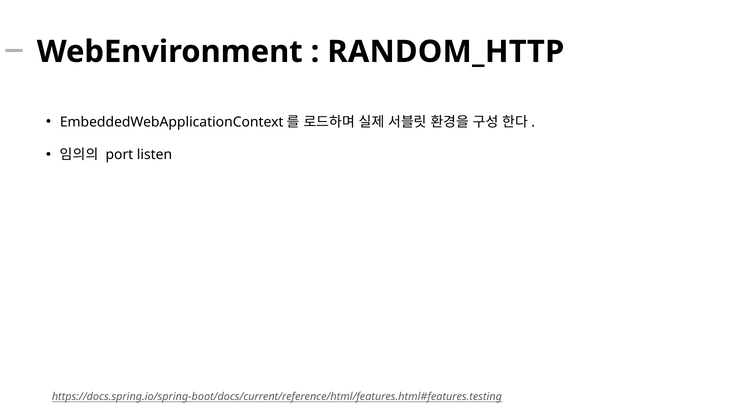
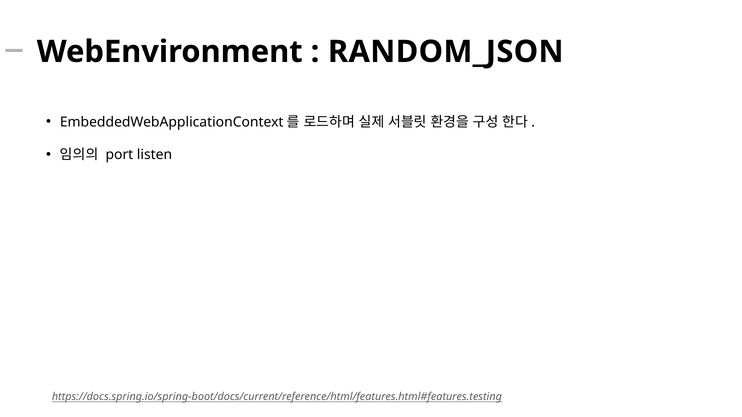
RANDOM_HTTP: RANDOM_HTTP -> RANDOM_JSON (446, 52)
